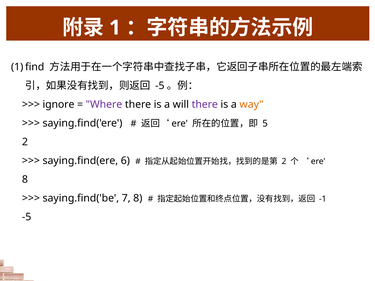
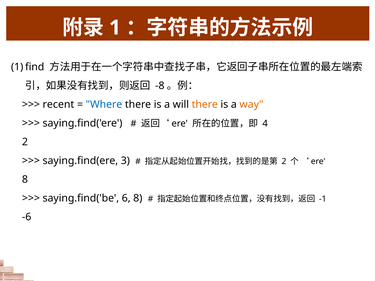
-5: -5 -> -8 (160, 86)
ignore: ignore -> recent (58, 105)
Where colour: purple -> blue (104, 105)
there colour: purple -> orange (205, 105)
5: 5 -> 4 (265, 124)
6: 6 -> 3 (125, 161)
7: 7 -> 6 (126, 198)
-5: -5 -> -6 (27, 217)
